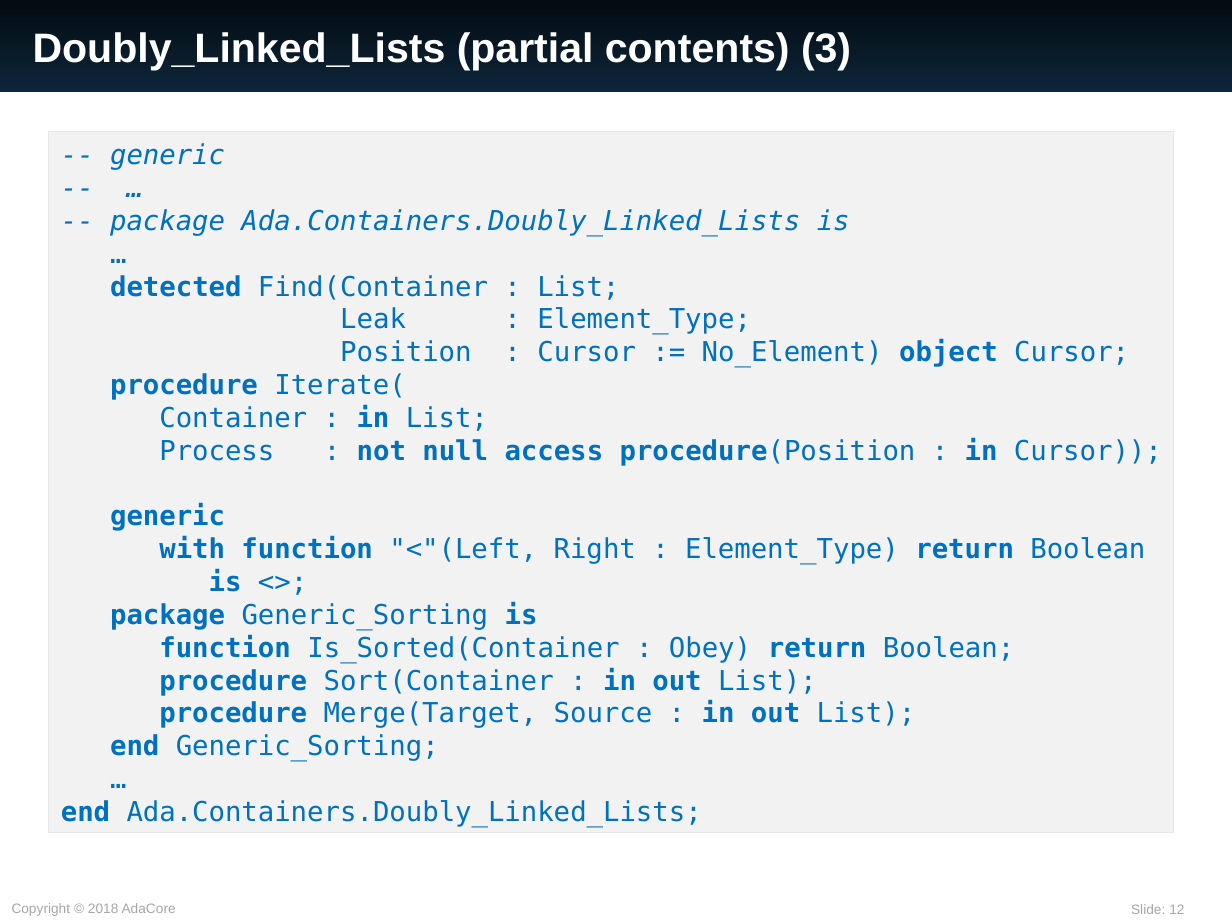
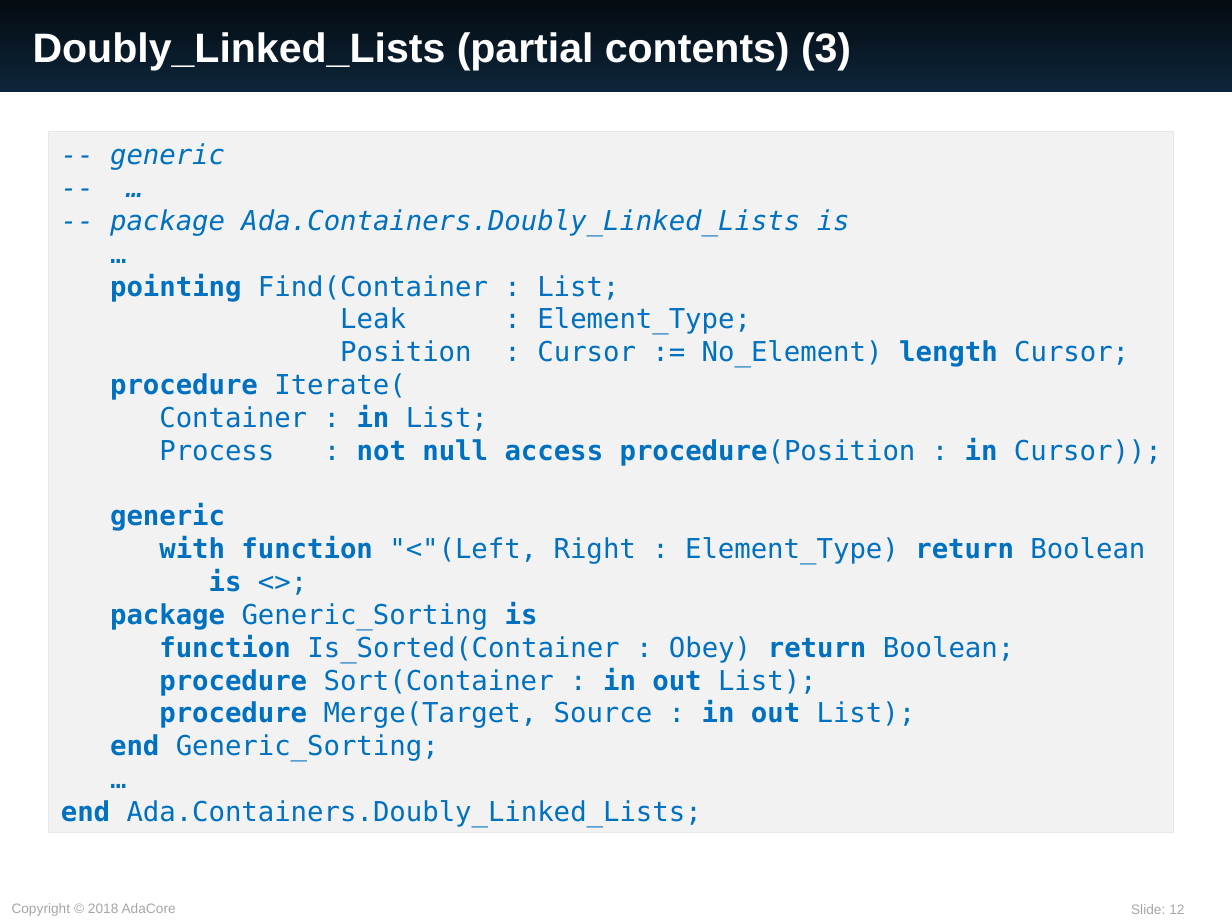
detected: detected -> pointing (176, 287)
object: object -> length (949, 353)
